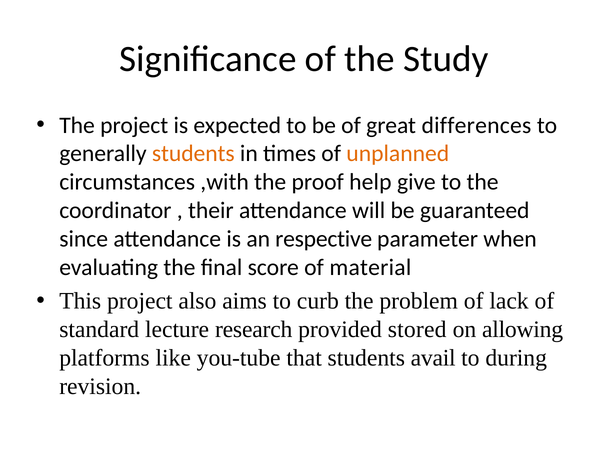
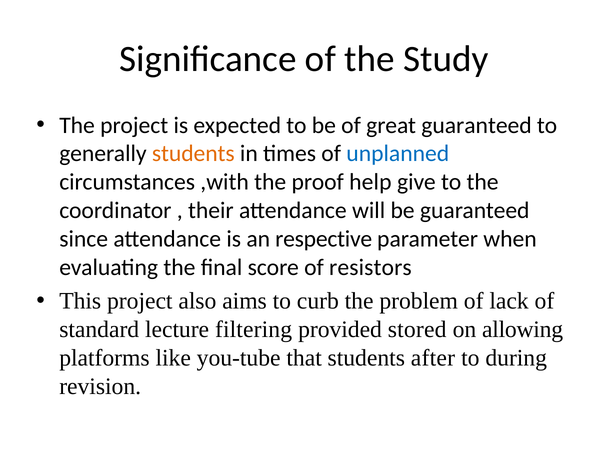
great differences: differences -> guaranteed (477, 125)
unplanned colour: orange -> blue (398, 154)
material: material -> resistors (370, 267)
research: research -> filtering (254, 329)
avail: avail -> after (433, 358)
